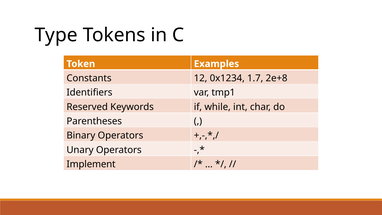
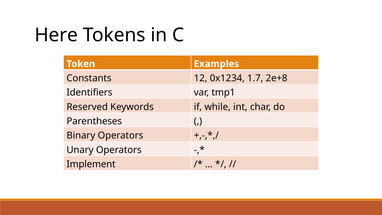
Type: Type -> Here (56, 35)
